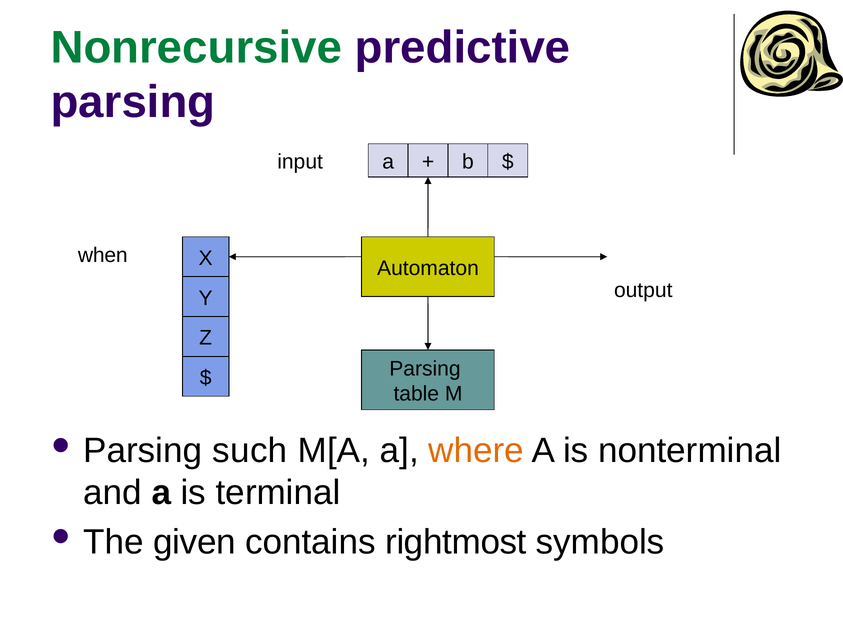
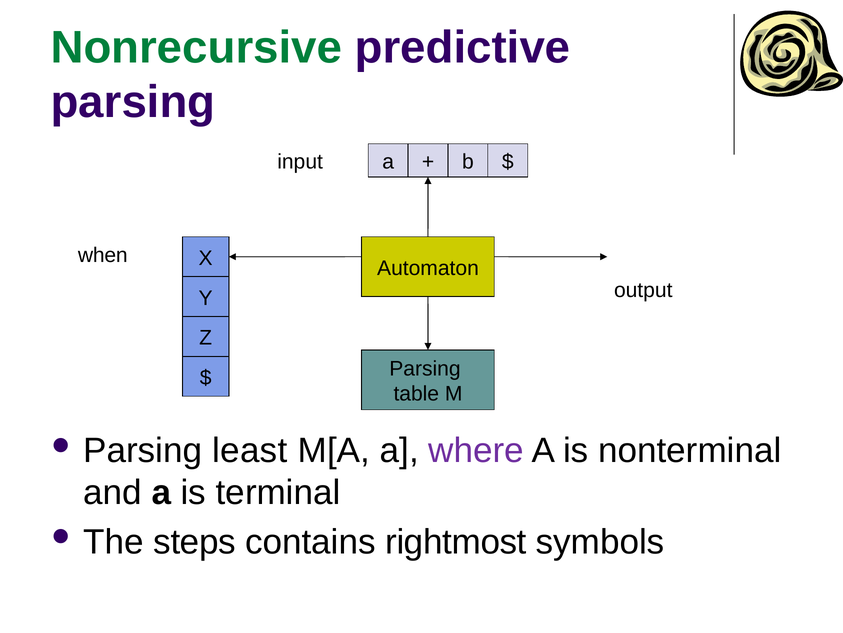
such: such -> least (250, 450)
where colour: orange -> purple (476, 450)
given: given -> steps (195, 541)
